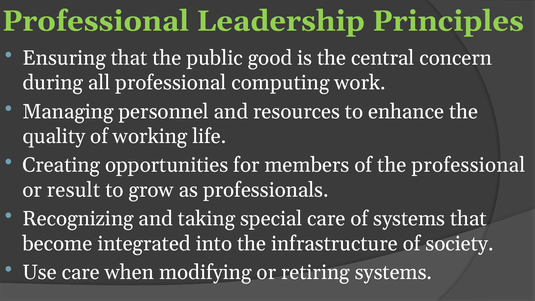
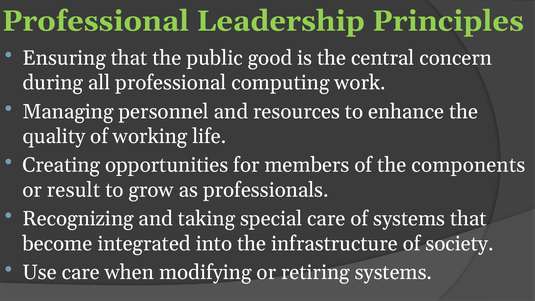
the professional: professional -> components (468, 165)
